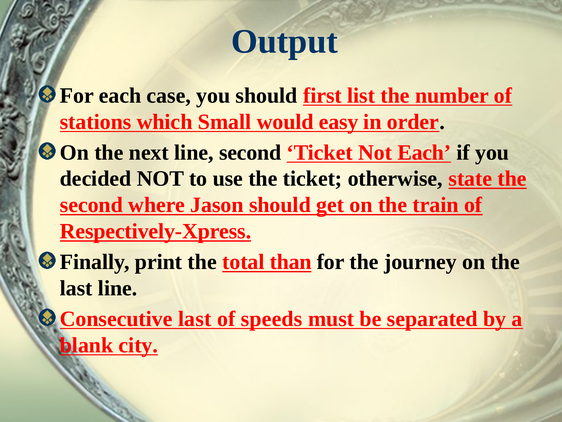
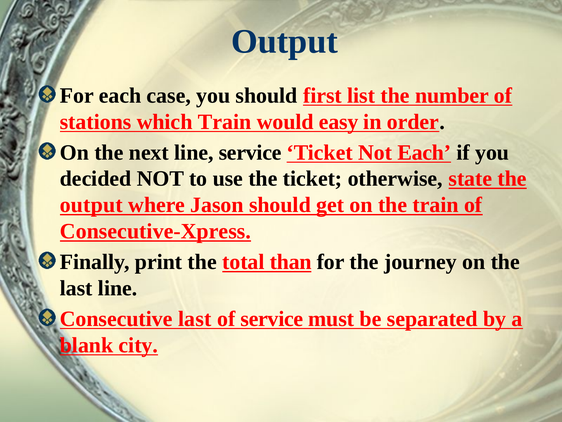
which Small: Small -> Train (225, 122)
line second: second -> service (250, 152)
second: second -> output (91, 205)
Respectively-Xpress: Respectively-Xpress -> Consecutive-Xpress (155, 231)
of speeds: speeds -> service (272, 319)
